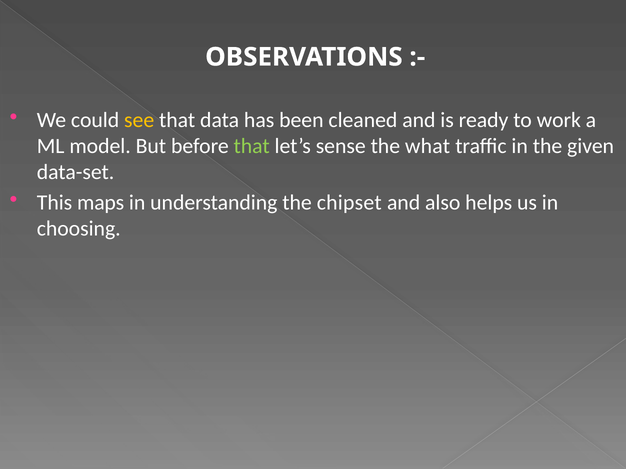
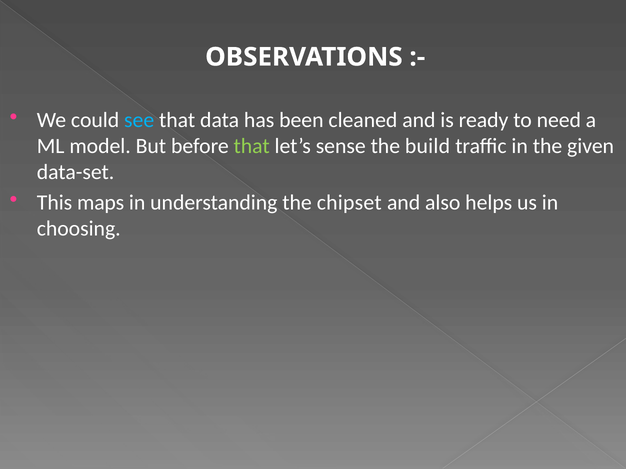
see colour: yellow -> light blue (139, 120)
work: work -> need (559, 120)
what: what -> build (428, 146)
